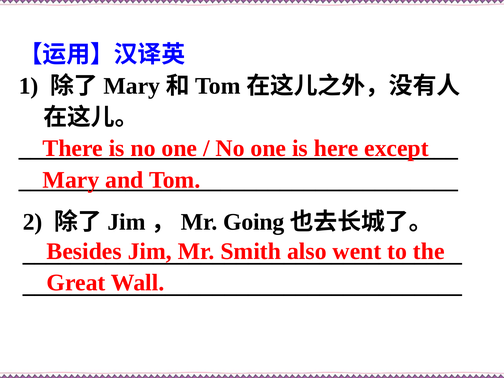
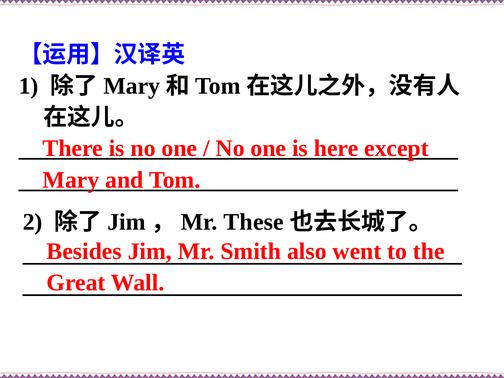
Going: Going -> These (254, 222)
